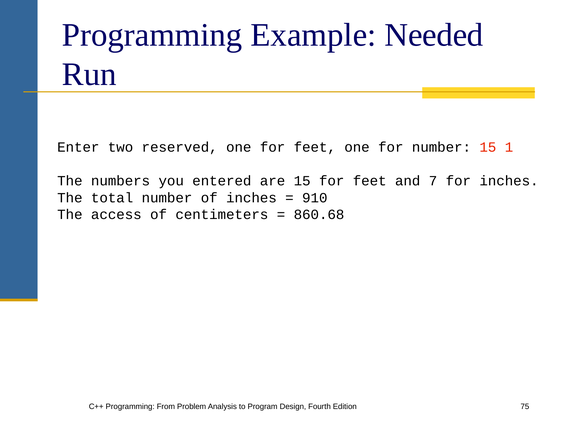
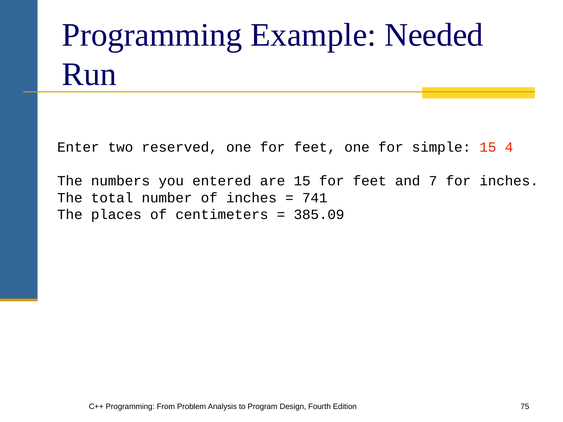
for number: number -> simple (441, 147)
1: 1 -> 4 (509, 147)
910: 910 -> 741 (315, 198)
access: access -> places (116, 215)
860.68: 860.68 -> 385.09 (319, 215)
